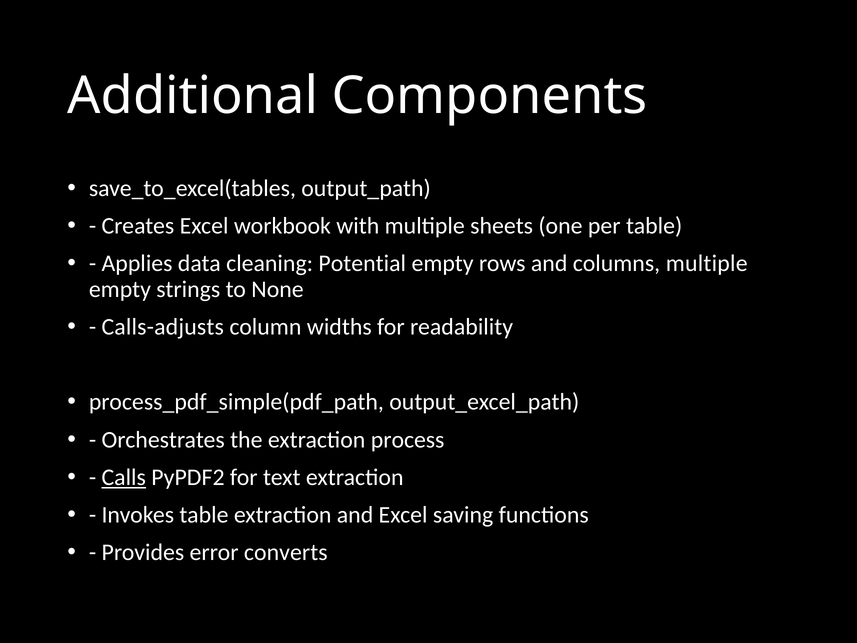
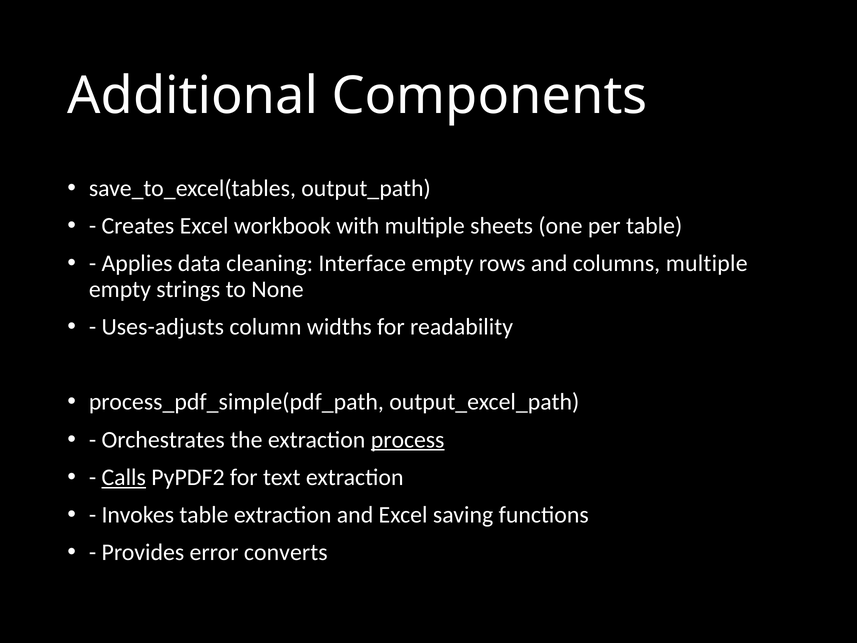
Potential: Potential -> Interface (362, 263)
Calls-adjusts: Calls-adjusts -> Uses-adjusts (163, 327)
process underline: none -> present (408, 440)
